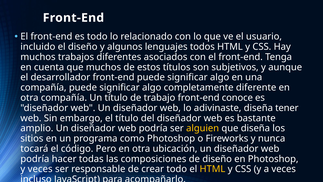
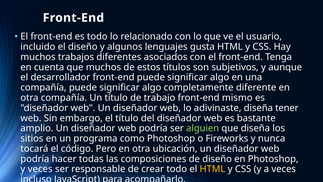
todos: todos -> gusta (202, 47)
conoce: conoce -> mismo (237, 98)
alguien colour: yellow -> light green (203, 128)
